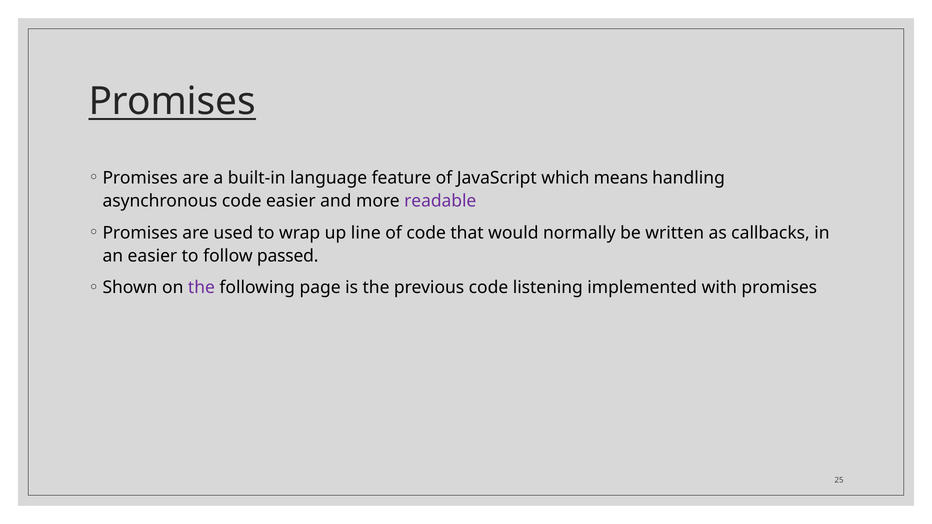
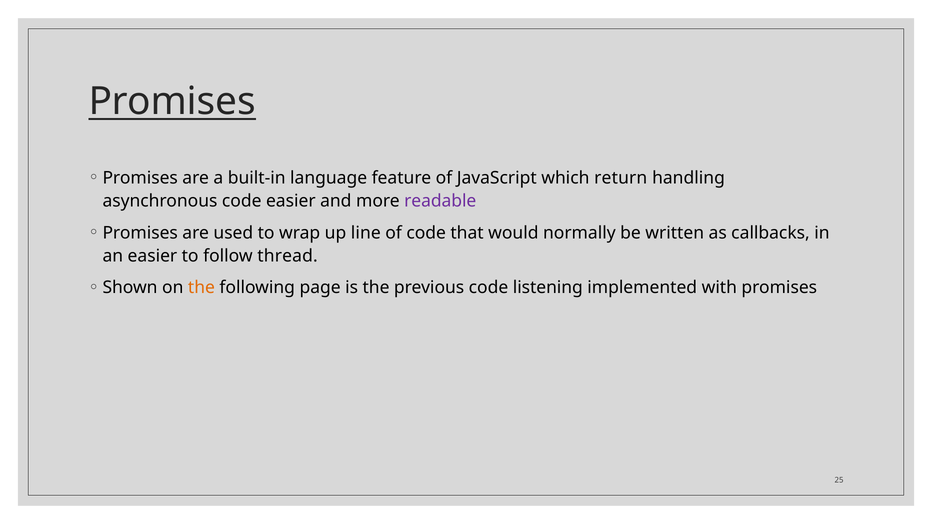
means: means -> return (621, 178)
passed: passed -> thread (288, 256)
the colour: purple -> orange (201, 288)
